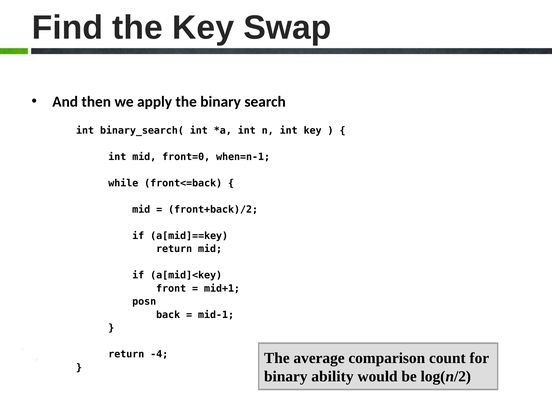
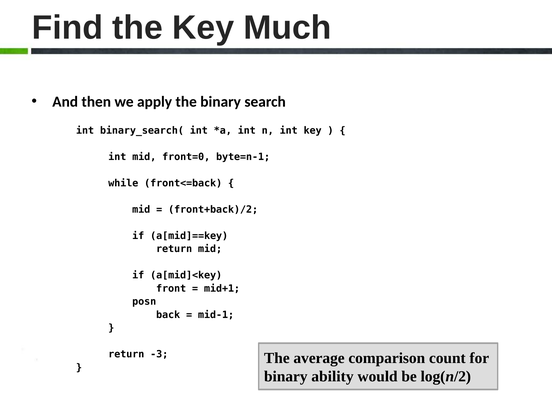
Swap: Swap -> Much (287, 28)
when=n-1: when=n-1 -> byte=n-1 (243, 157)
-4: -4 -> -3 (159, 354)
